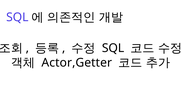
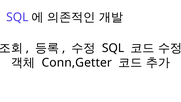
Actor,Getter: Actor,Getter -> Conn,Getter (77, 62)
